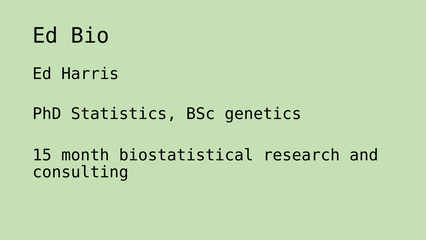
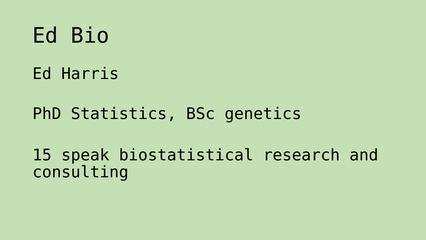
month: month -> speak (85, 155)
